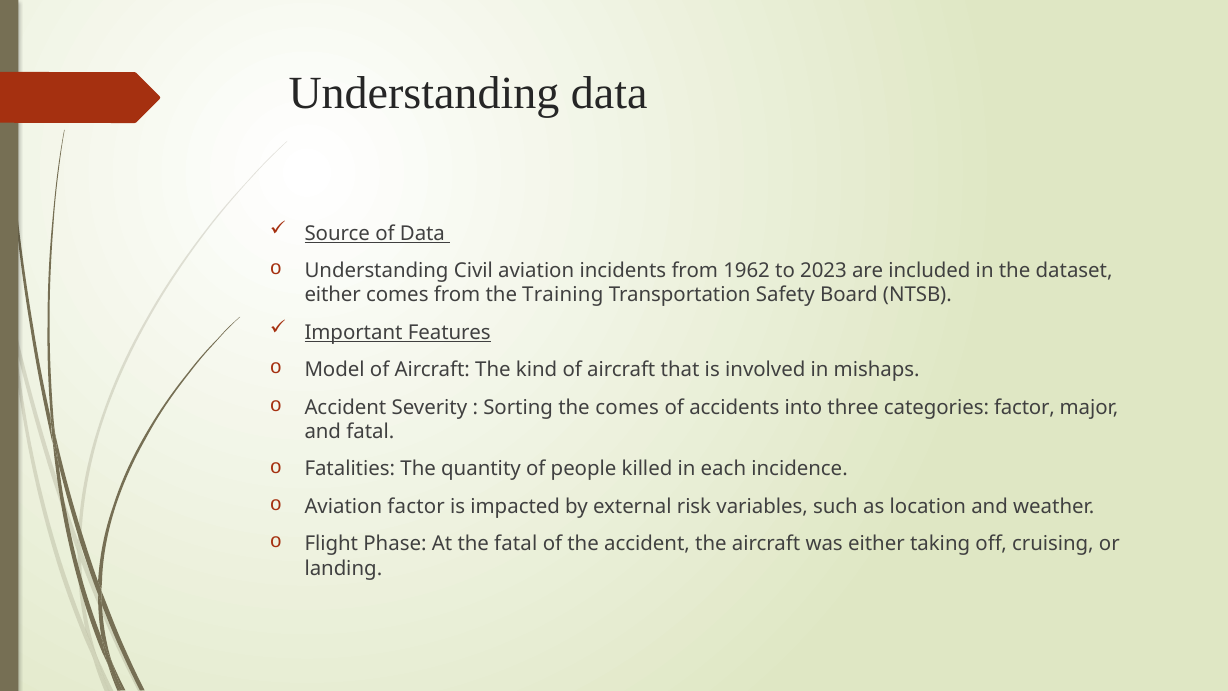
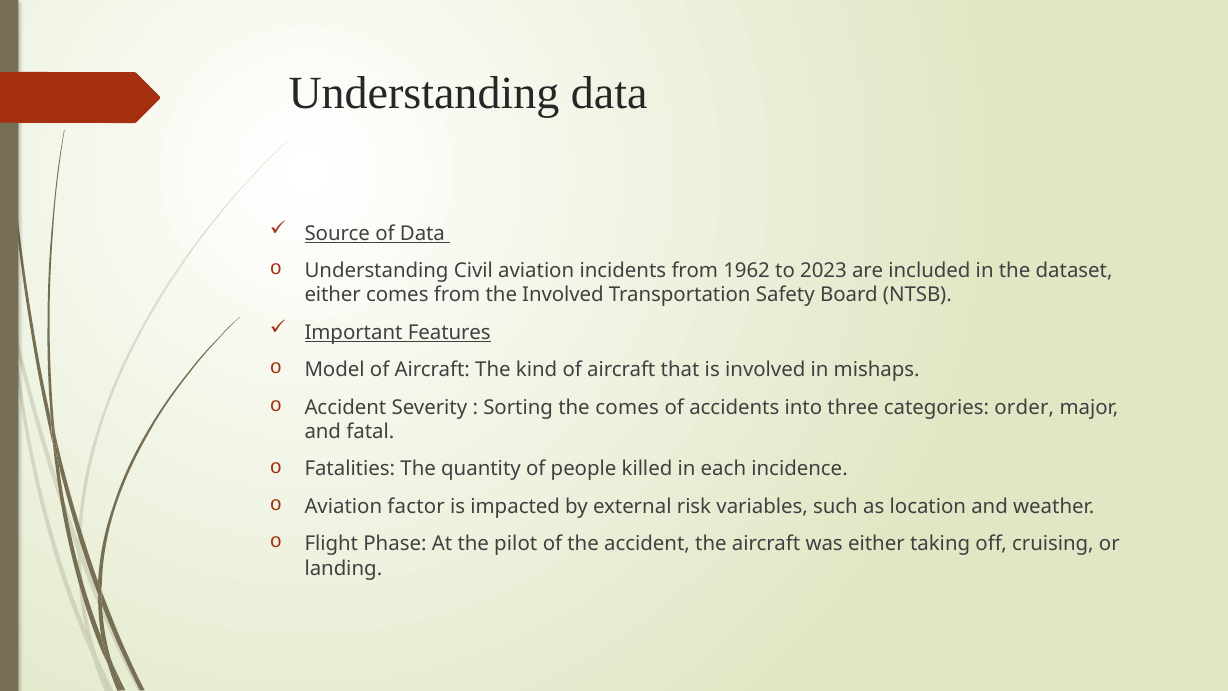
the Training: Training -> Involved (563, 295)
categories factor: factor -> order (1024, 407)
the fatal: fatal -> pilot (516, 544)
